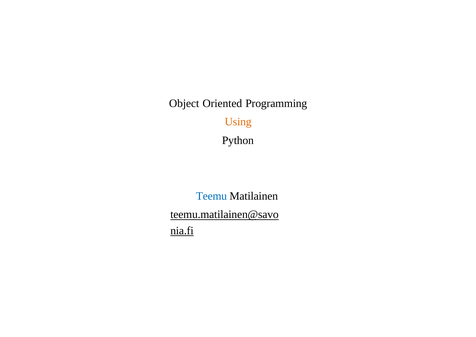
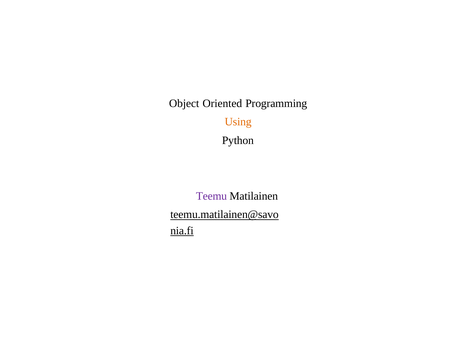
Teemu colour: blue -> purple (211, 196)
